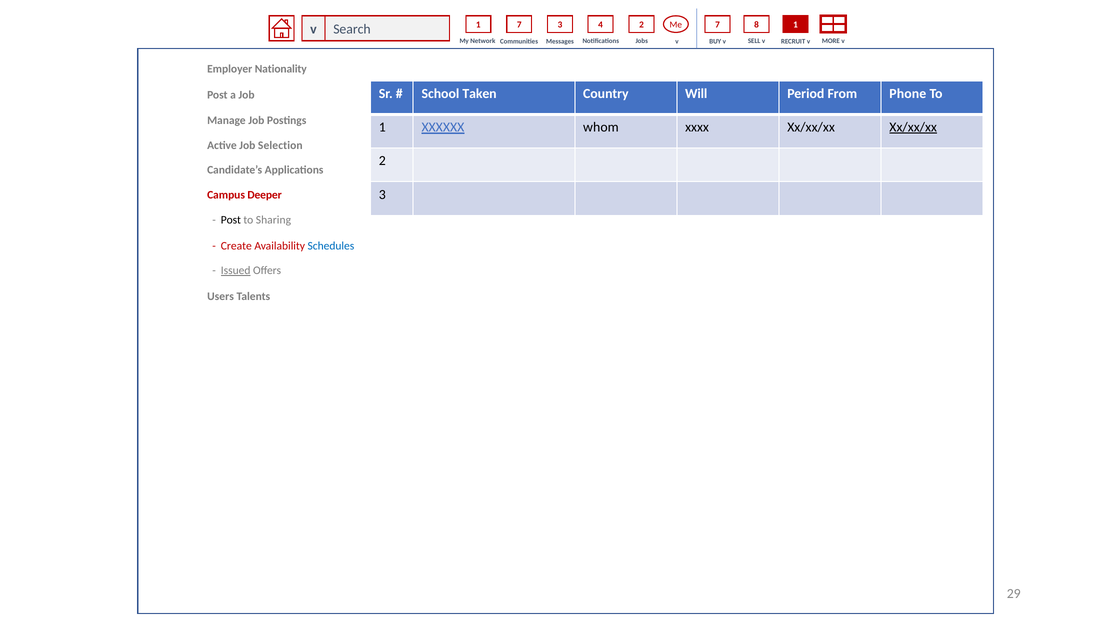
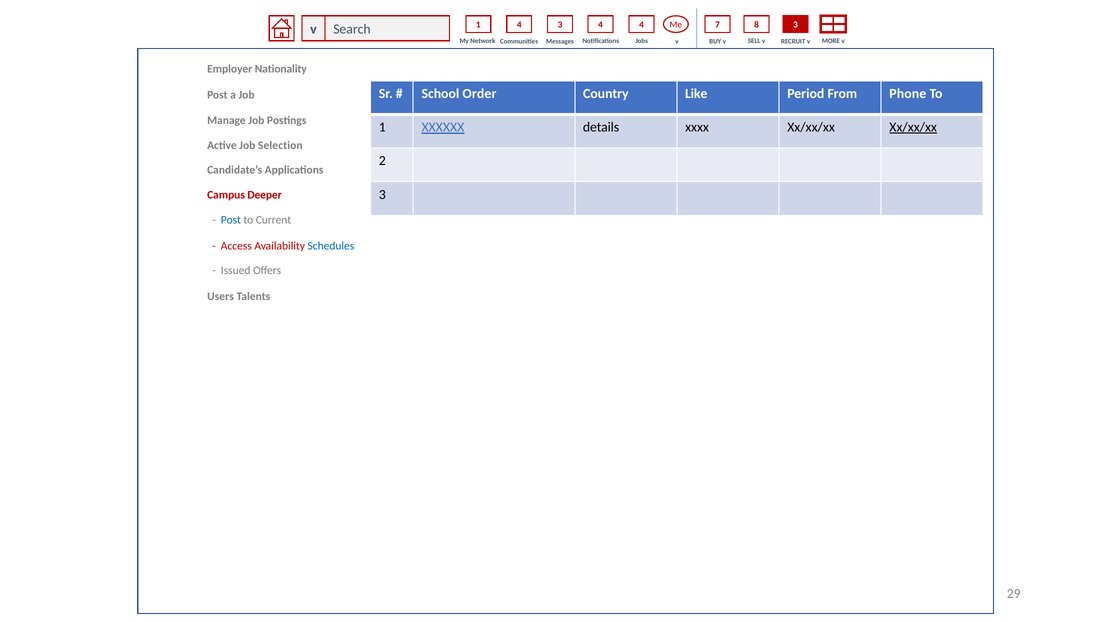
8 1: 1 -> 3 (796, 25)
1 7: 7 -> 4 (519, 25)
4 2: 2 -> 4 (642, 25)
Taken: Taken -> Order (479, 93)
Will: Will -> Like (696, 93)
whom: whom -> details (601, 127)
Post colour: black -> blue (231, 220)
Sharing: Sharing -> Current (273, 220)
Create: Create -> Access (236, 246)
Issued underline: present -> none (236, 270)
